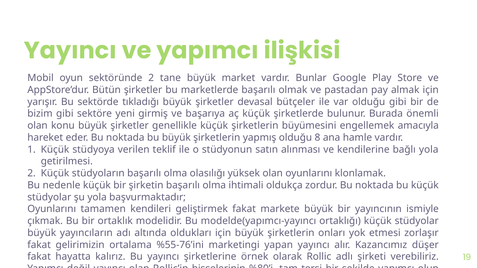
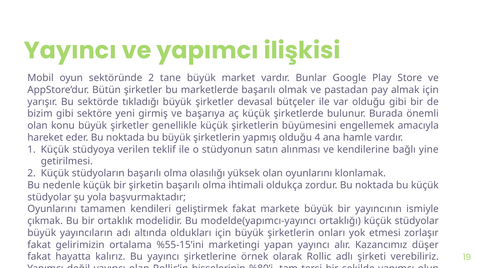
8: 8 -> 4 (317, 138)
bağlı yola: yola -> yine (429, 150)
%55-76’ini: %55-76’ini -> %55-15’ini (180, 245)
